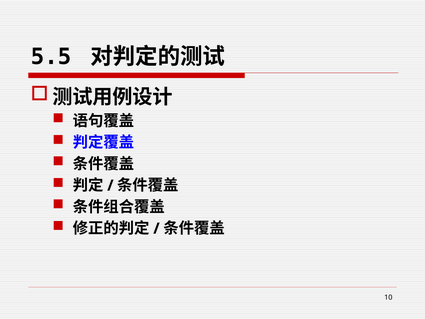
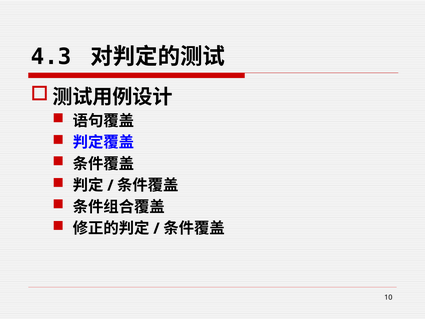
5.5: 5.5 -> 4.3 (51, 57)
